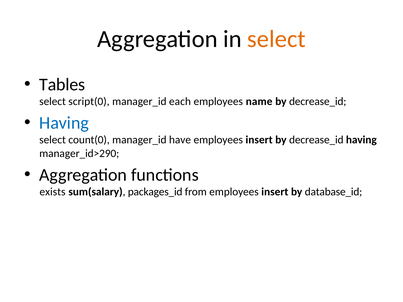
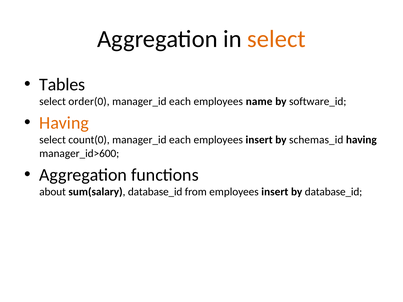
script(0: script(0 -> order(0 (89, 102)
decrease_id: decrease_id -> software_id (318, 102)
Having colour: blue -> orange (64, 123)
count(0 manager_id have: have -> each (180, 140)
decrease_id: decrease_id -> schemas_id (316, 140)
manager_id>290: manager_id>290 -> manager_id>600 (79, 154)
exists: exists -> about (53, 192)
sum(salary packages_id: packages_id -> database_id (155, 192)
